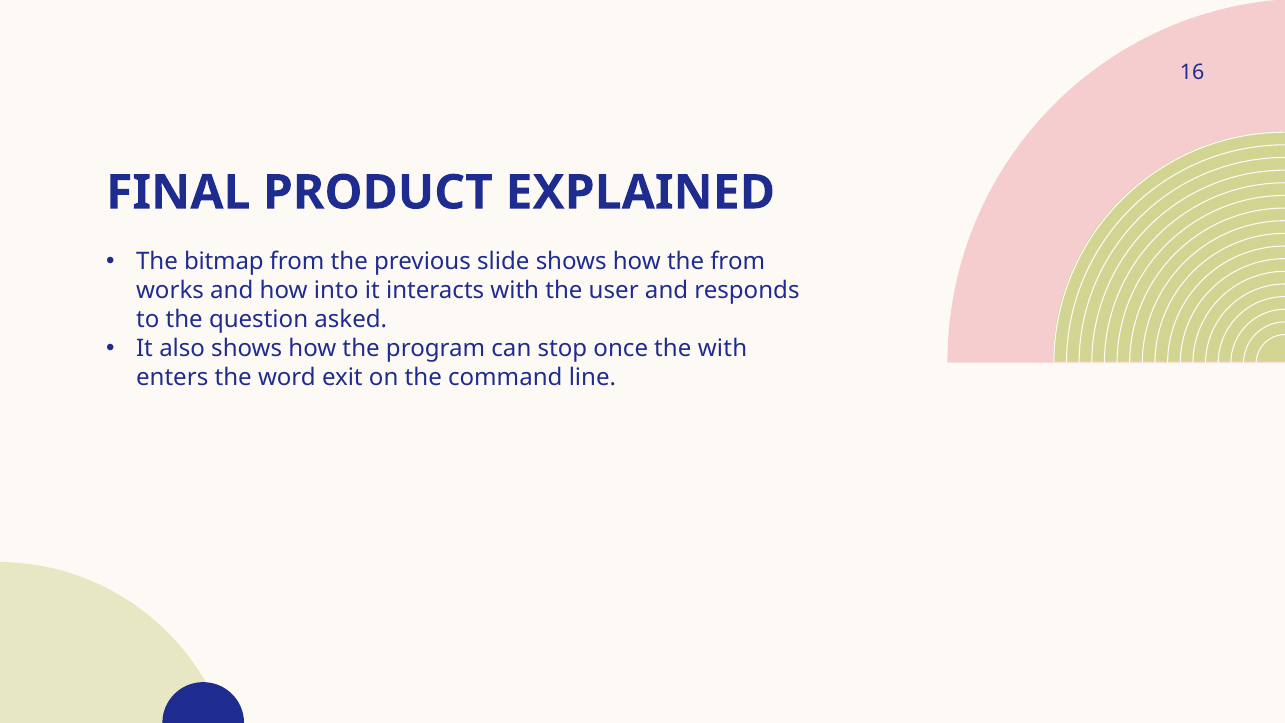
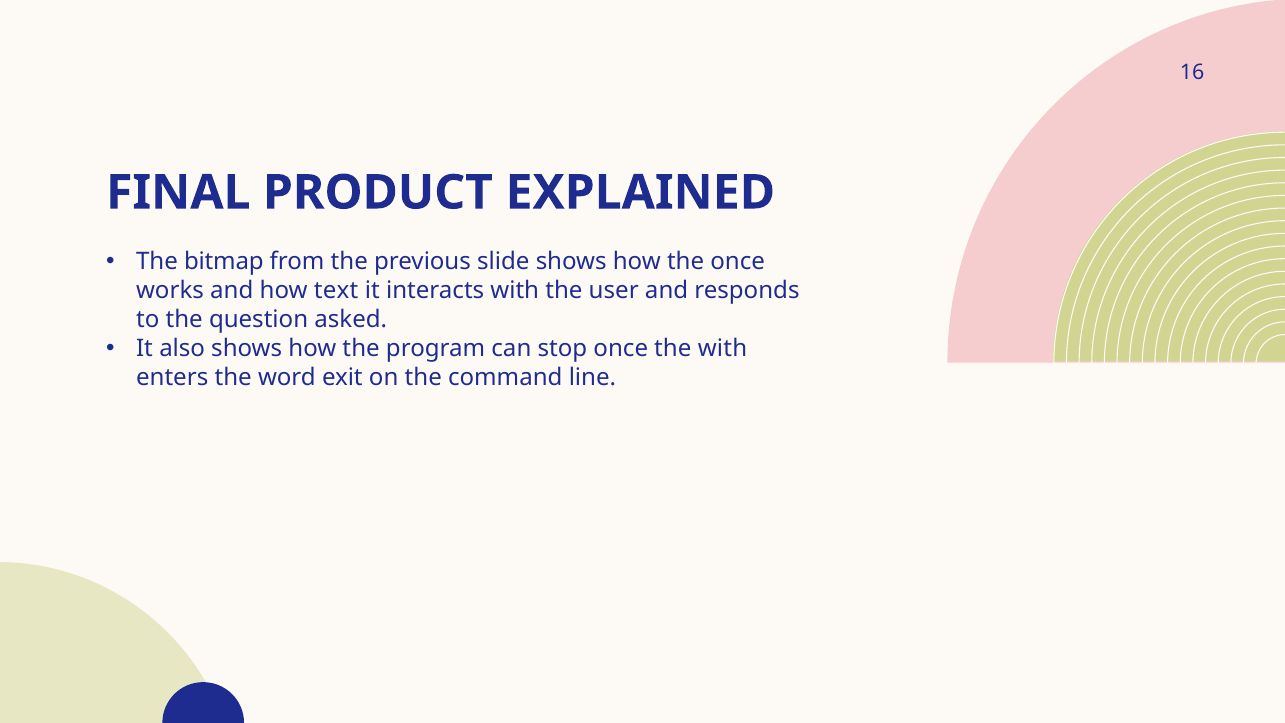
the from: from -> once (738, 262)
into: into -> text (336, 291)
